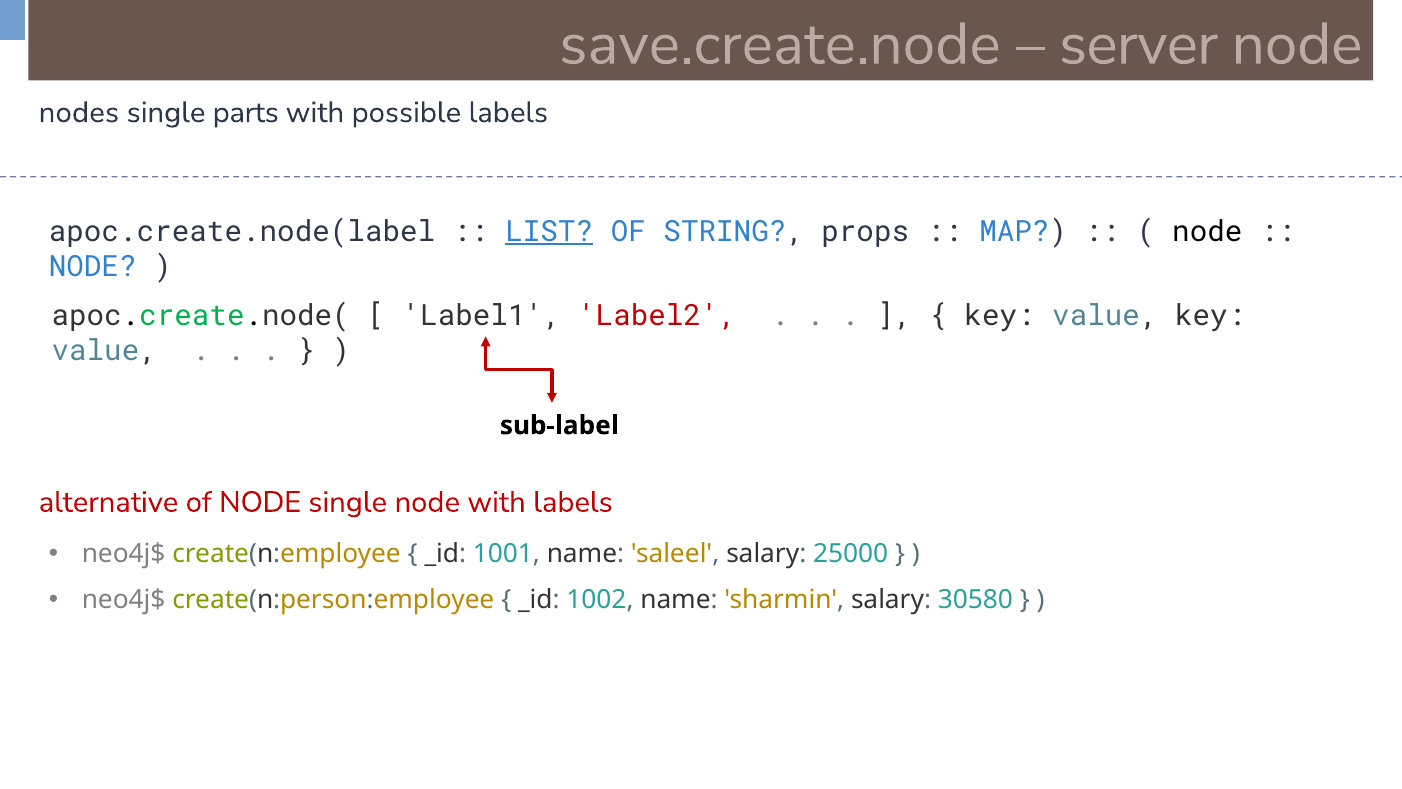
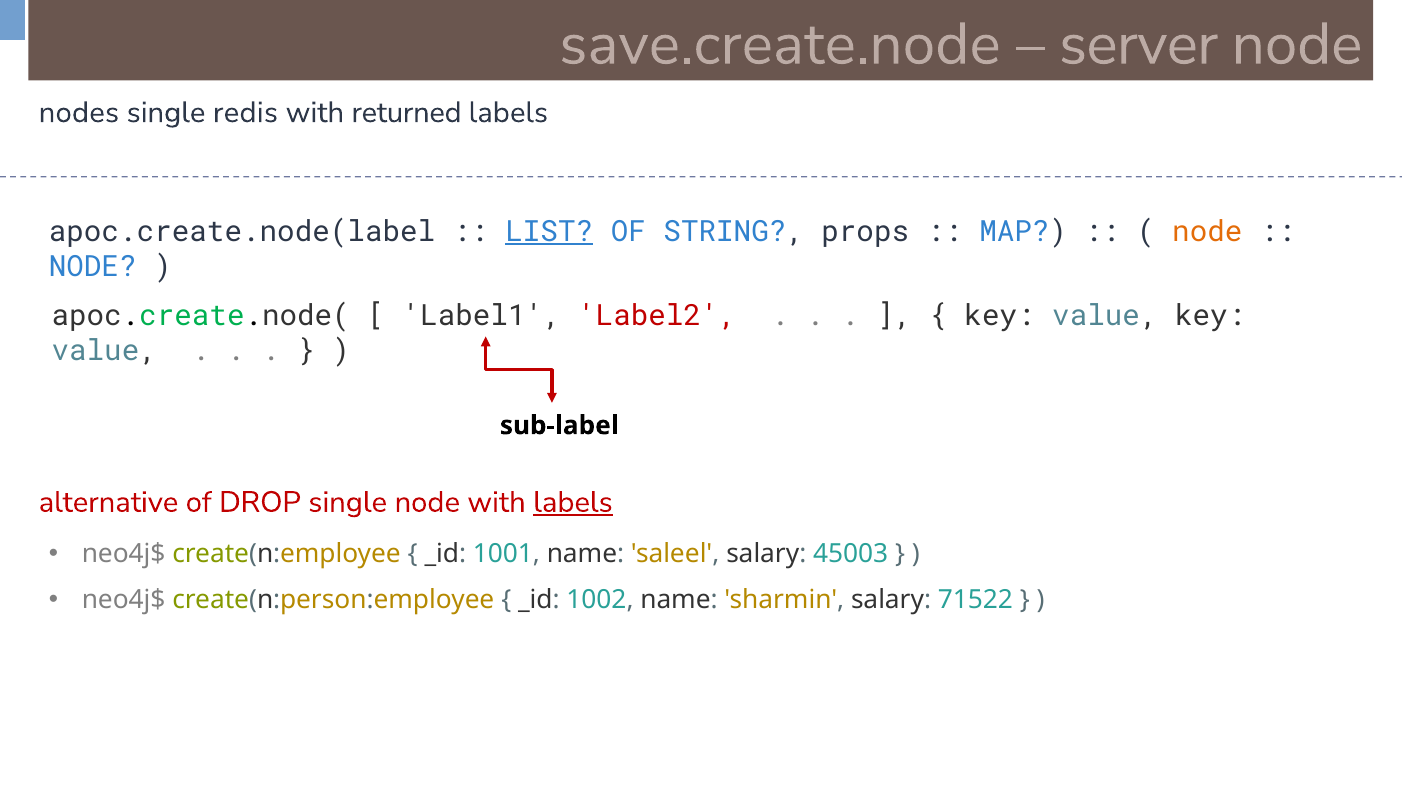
parts: parts -> redis (245, 112)
possible: possible -> returned (407, 112)
node colour: black -> orange (1207, 231)
of NODE: NODE -> DROP (260, 502)
labels underline: none -> present (573, 502)
25000: 25000 -> 45003 (851, 554)
30580: 30580 -> 71522 (975, 600)
